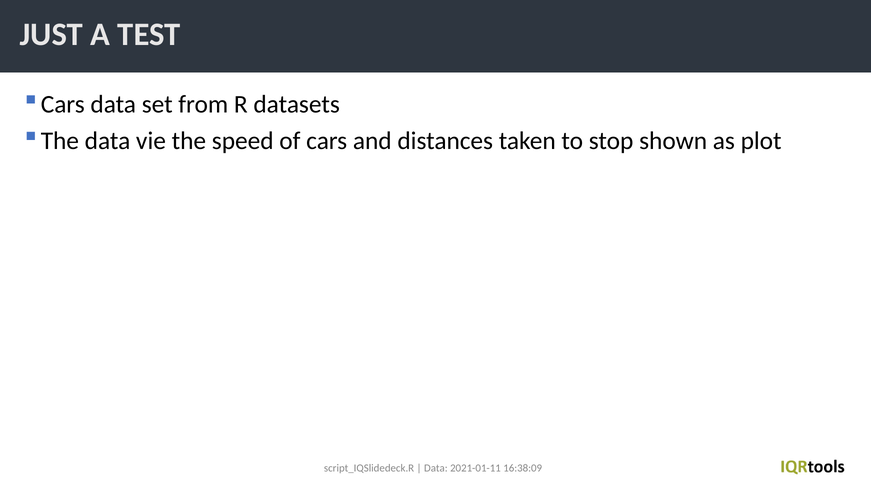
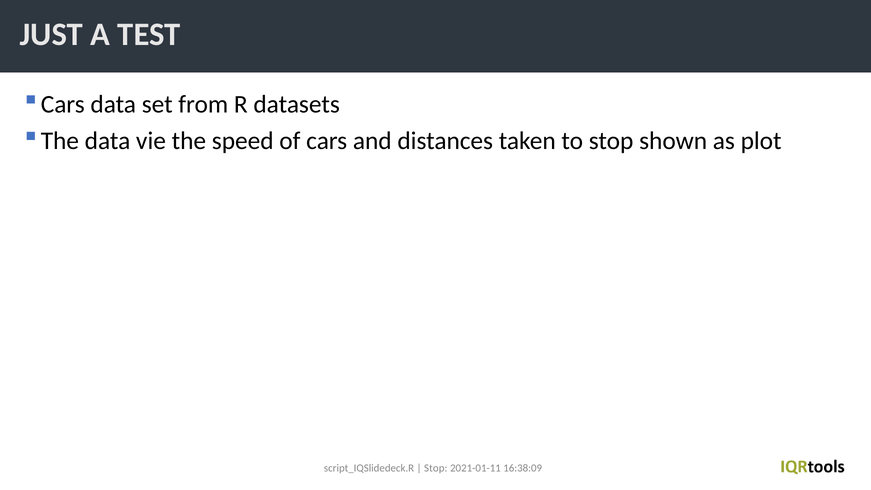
Data: Data -> Stop (436, 468)
